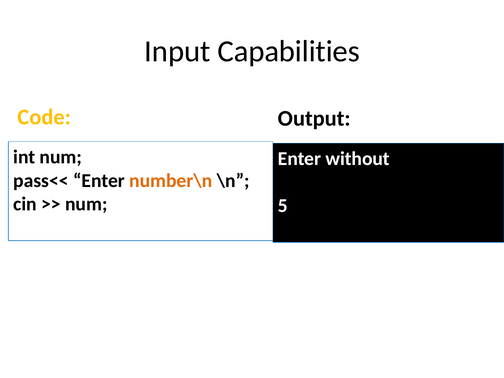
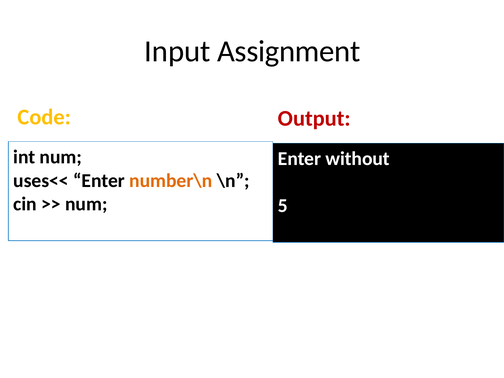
Capabilities: Capabilities -> Assignment (289, 51)
Output colour: black -> red (314, 118)
pass<<: pass<< -> uses<< (41, 181)
